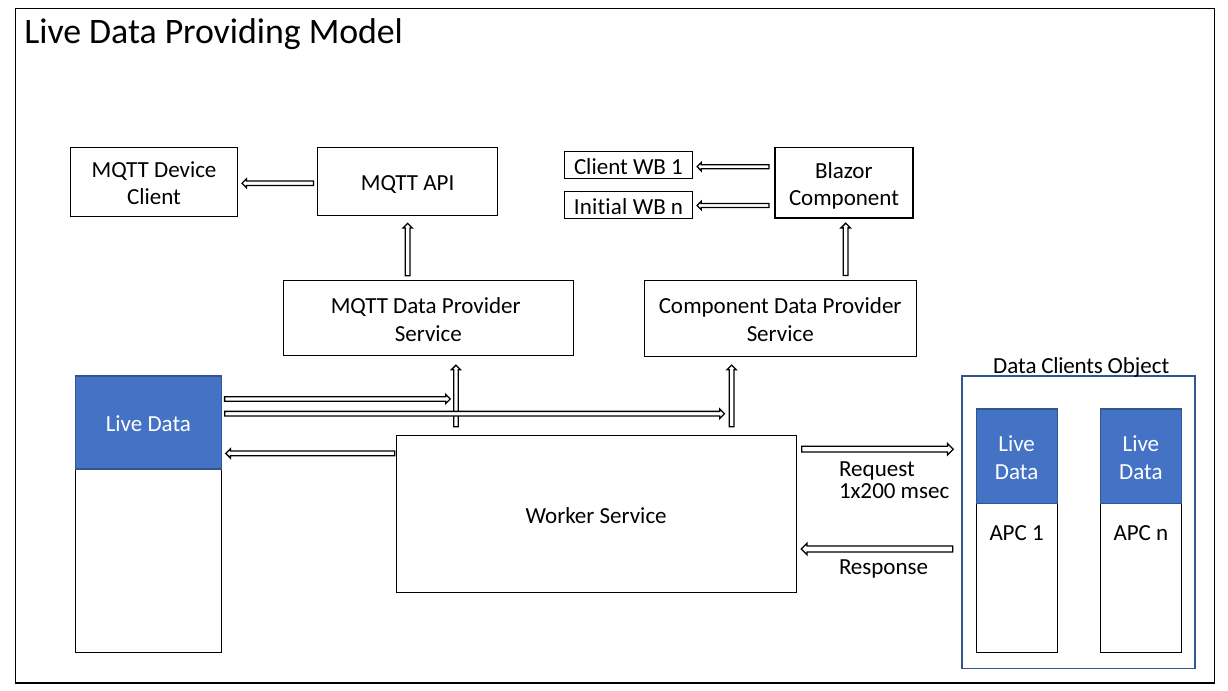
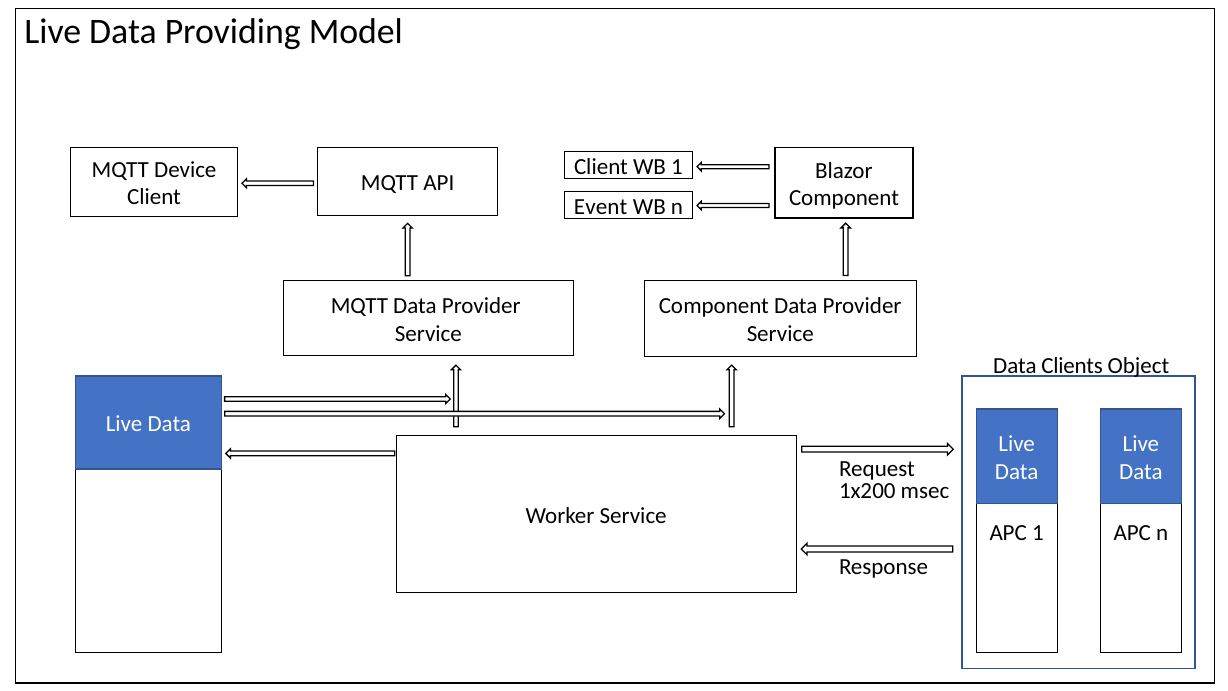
Initial: Initial -> Event (601, 207)
